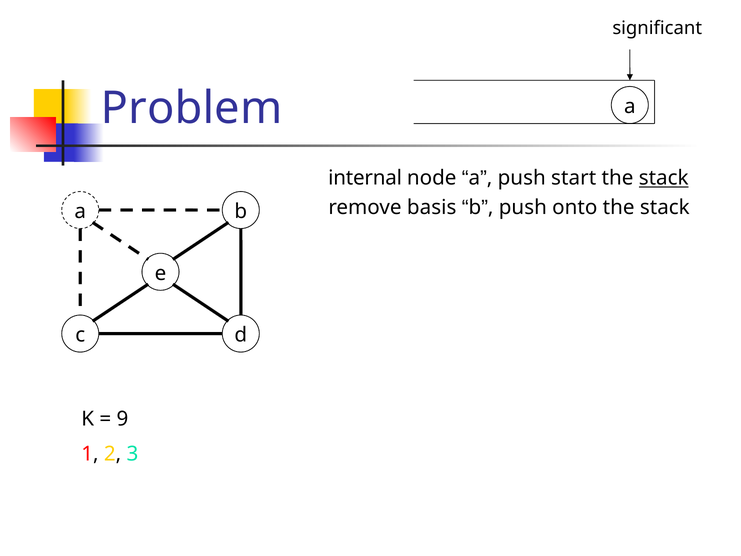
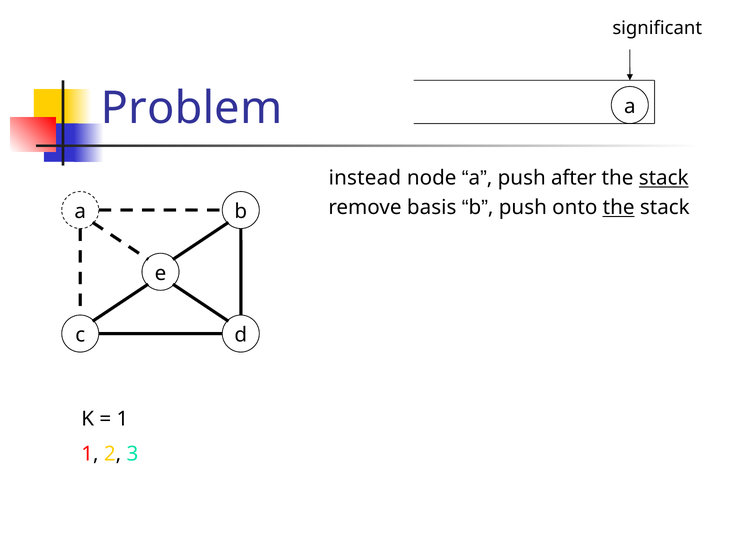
internal: internal -> instead (365, 178)
start: start -> after (574, 178)
the underline: none -> present (619, 208)
9: 9 -> 1 (122, 419)
